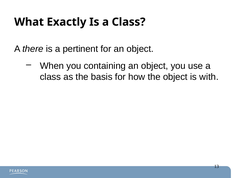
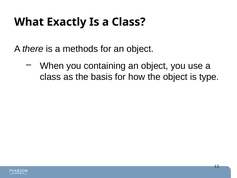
pertinent: pertinent -> methods (80, 49)
with: with -> type (209, 77)
